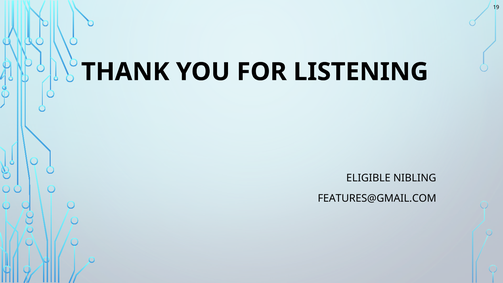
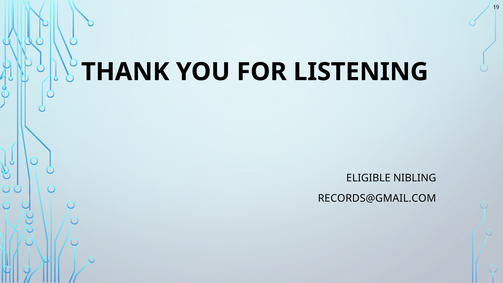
FEATURES@GMAIL.COM: FEATURES@GMAIL.COM -> RECORDS@GMAIL.COM (377, 198)
